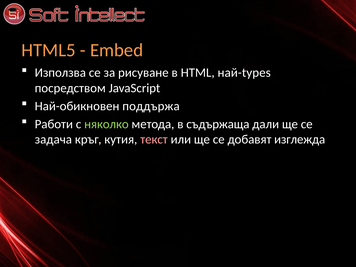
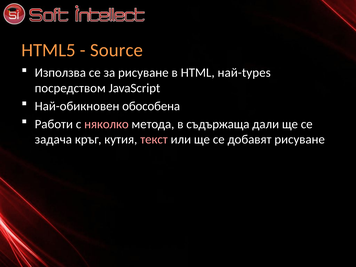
Embed: Embed -> Source (116, 50)
поддържа: поддържа -> обособена (151, 106)
няколко colour: light green -> pink (106, 124)
добавят изглежда: изглежда -> рисуване (300, 139)
